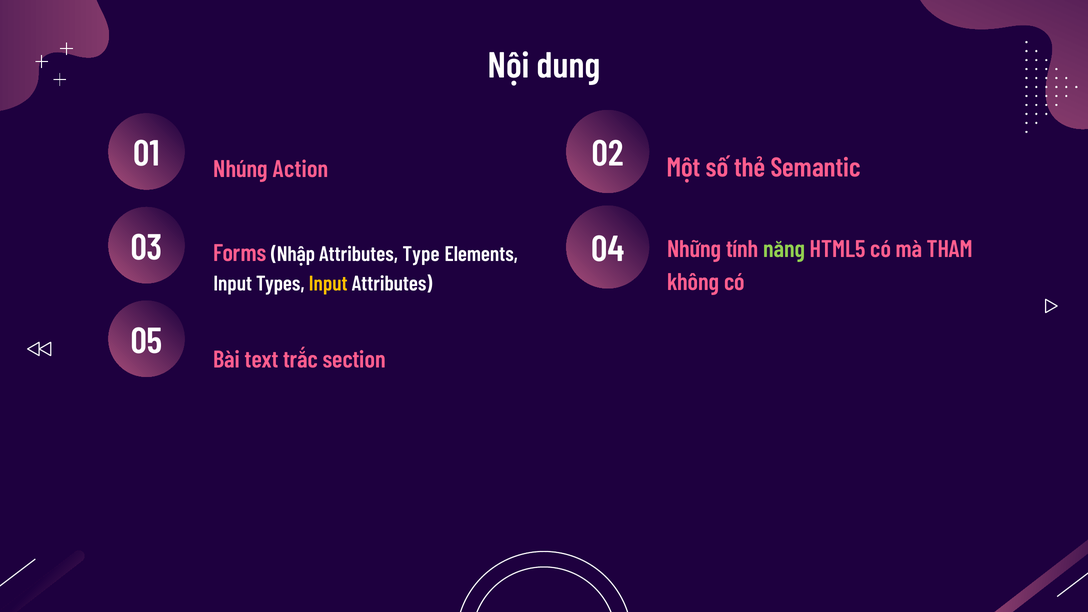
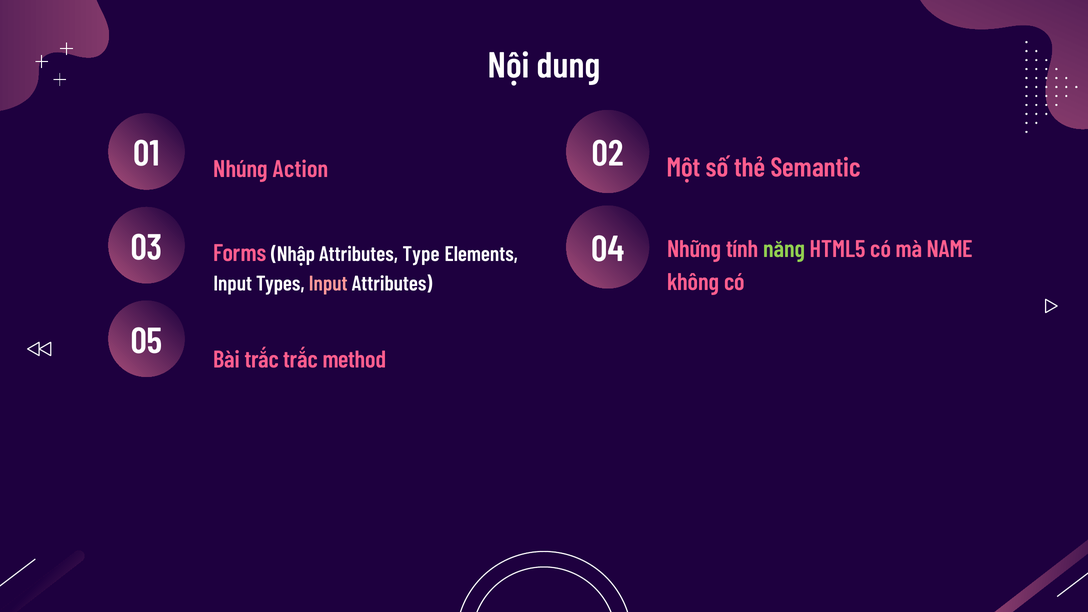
THAM: THAM -> NAME (950, 249)
Input colour: yellow -> pink (328, 284)
text: text -> trắc (262, 360)
section: section -> method (354, 360)
